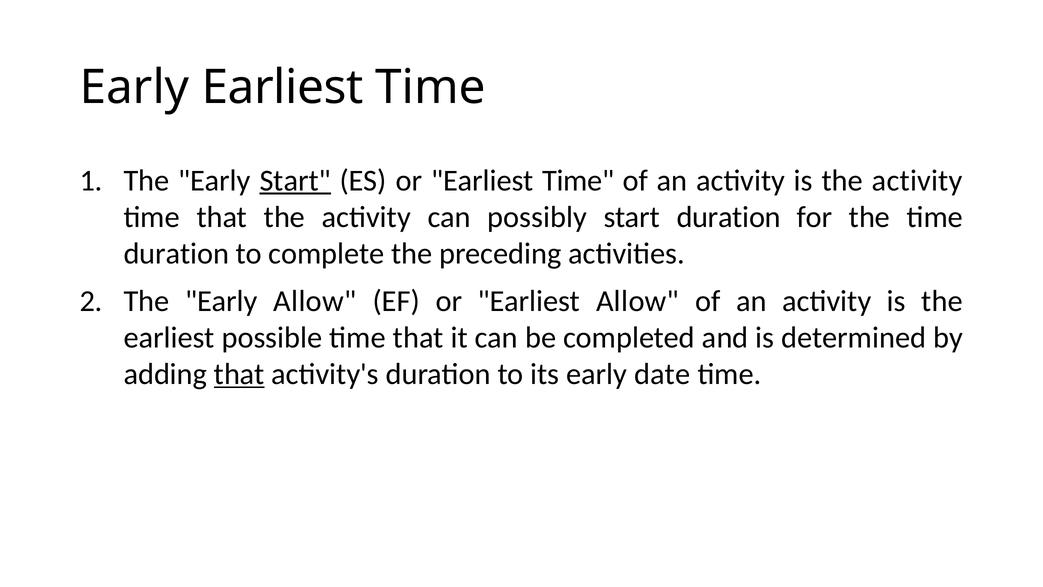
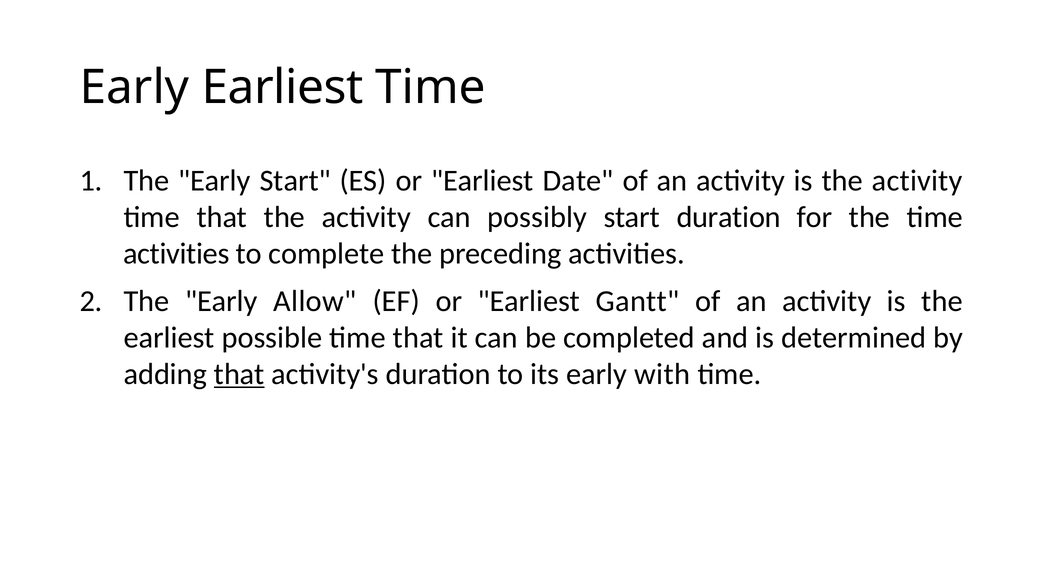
Start underline: present -> none (295, 180)
or Earliest Time: Time -> Date (578, 180)
duration: duration -> activities (176, 254)
Earliest Allow: Allow -> Gantt (638, 301)
date: date -> with (662, 374)
